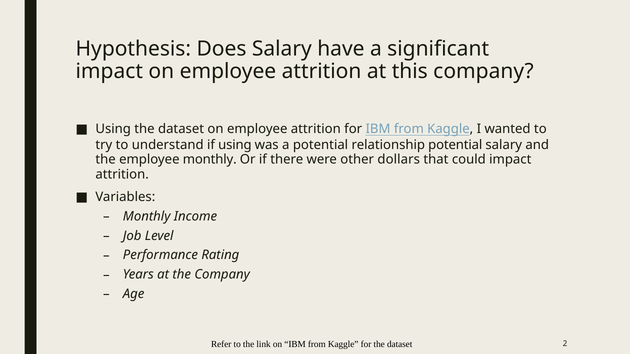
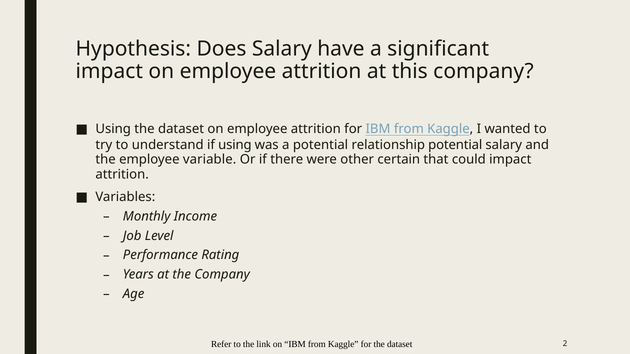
employee monthly: monthly -> variable (210, 160)
dollars: dollars -> certain (399, 160)
